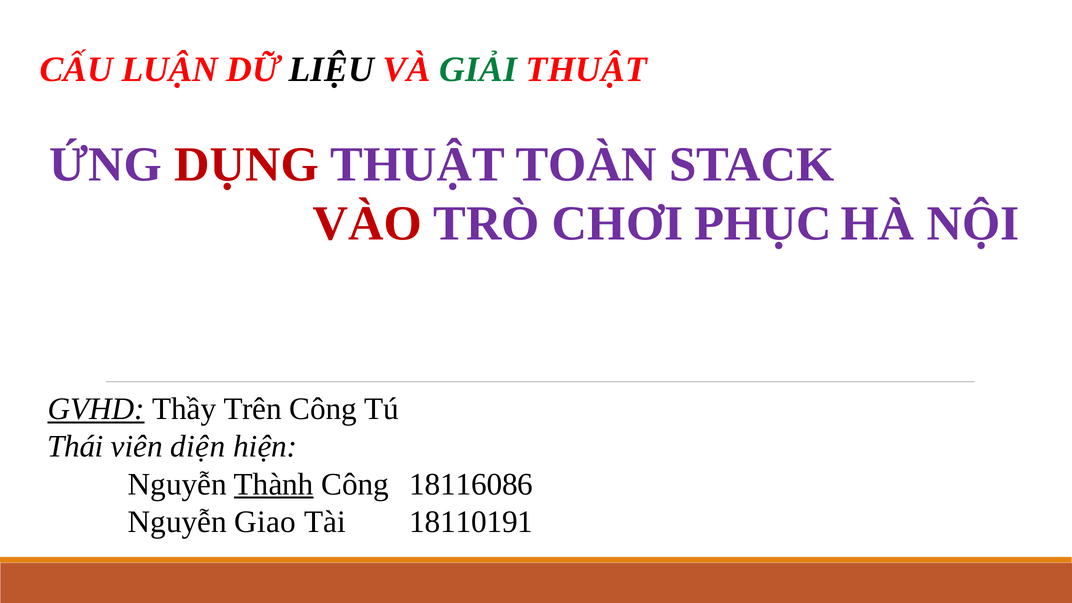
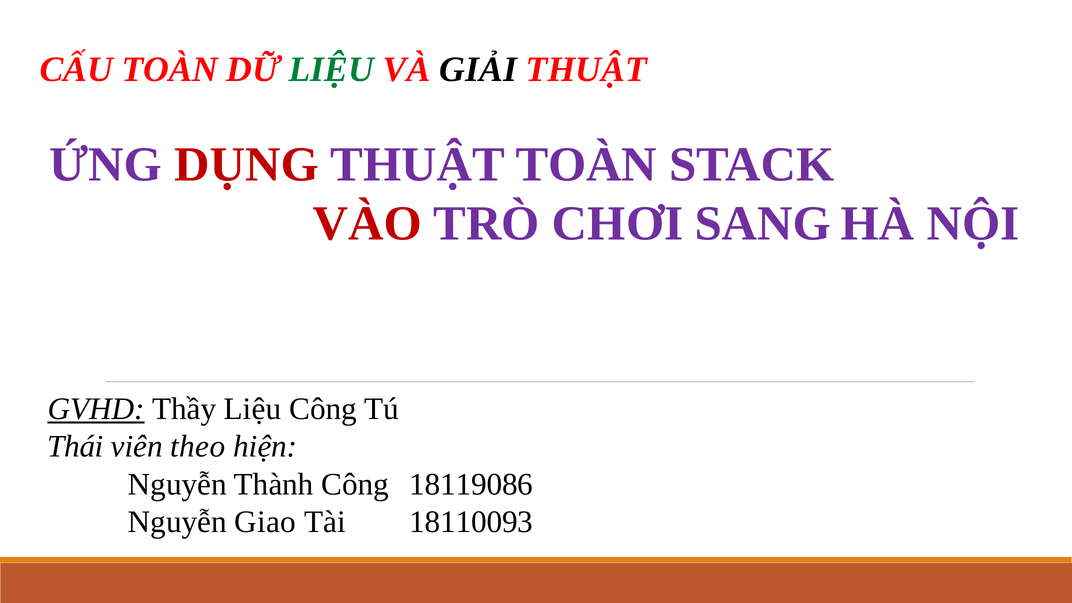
CẤU LUẬN: LUẬN -> TOÀN (170, 69)
LIỆU colour: black -> green (331, 69)
GIẢI colour: green -> black (478, 69)
PHỤC: PHỤC -> SANG (763, 223)
Thầy Trên: Trên -> Liệu (252, 409)
diện: diện -> theo (198, 447)
Thành underline: present -> none (274, 484)
18116086: 18116086 -> 18119086 (471, 484)
18110191: 18110191 -> 18110093 (471, 522)
